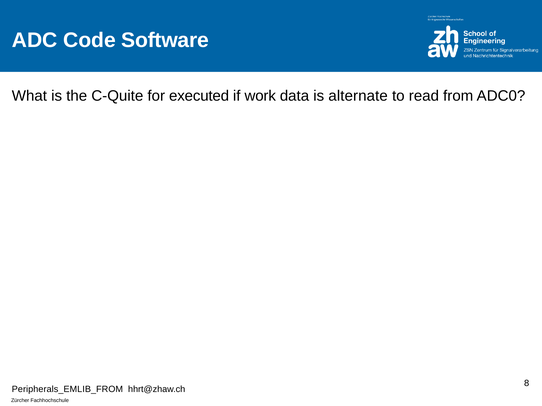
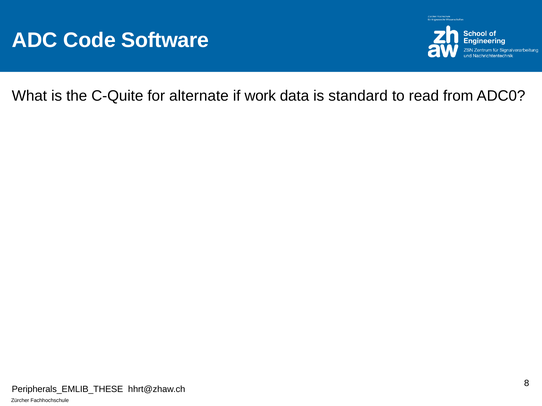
executed: executed -> alternate (199, 96)
alternate: alternate -> standard (358, 96)
Peripherals_EMLIB_FROM: Peripherals_EMLIB_FROM -> Peripherals_EMLIB_THESE (67, 390)
